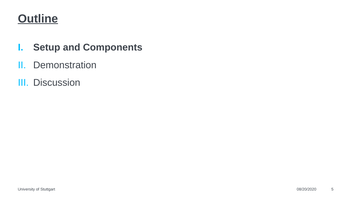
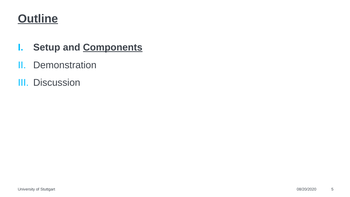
Components underline: none -> present (113, 47)
